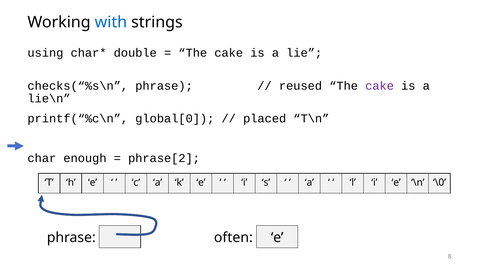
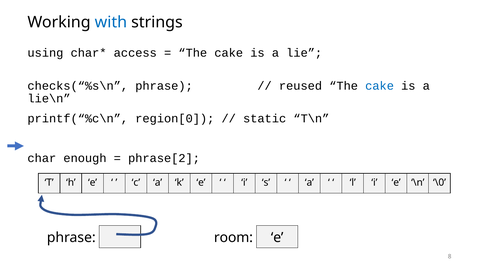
double: double -> access (135, 53)
cake colour: purple -> blue (380, 86)
global[0: global[0 -> region[0 (175, 119)
placed: placed -> static (265, 119)
often: often -> room (233, 238)
